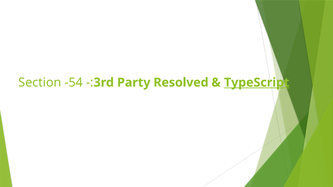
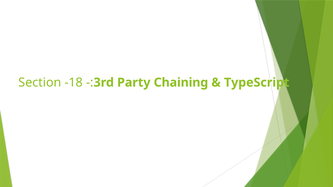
-54: -54 -> -18 (74, 83)
Resolved: Resolved -> Chaining (181, 83)
TypeScript underline: present -> none (257, 83)
